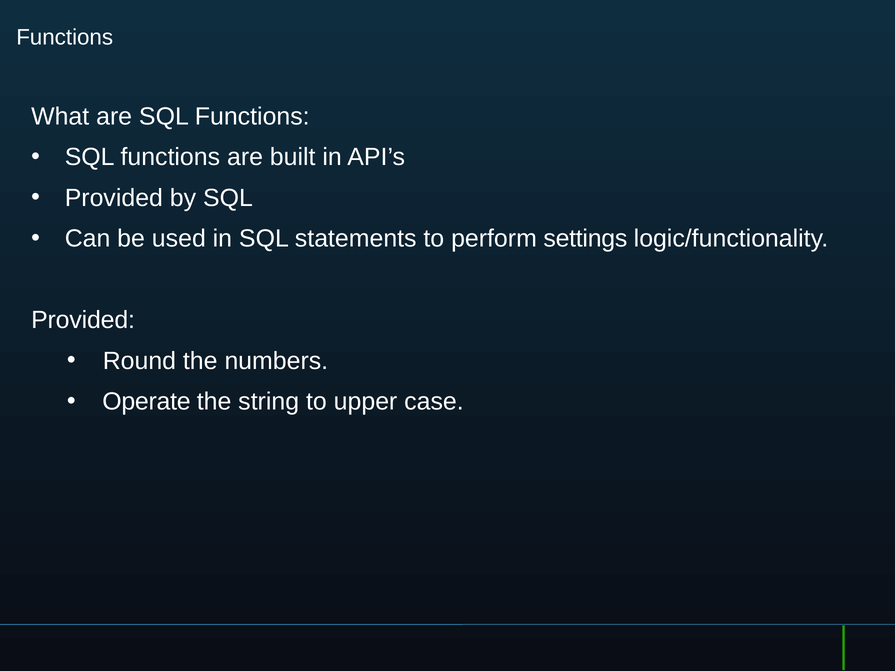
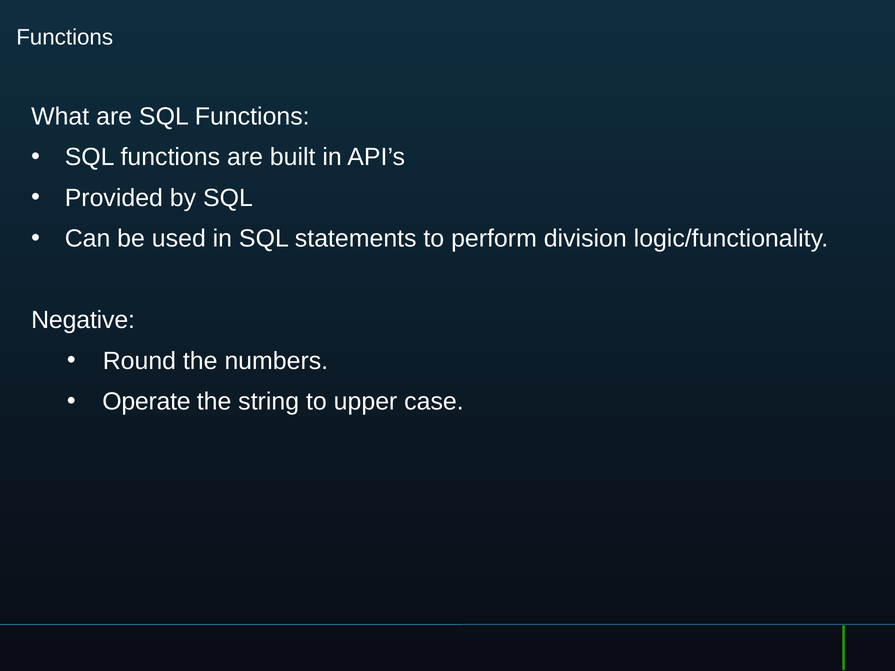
settings: settings -> division (585, 239)
Provided: Provided -> Negative (83, 320)
